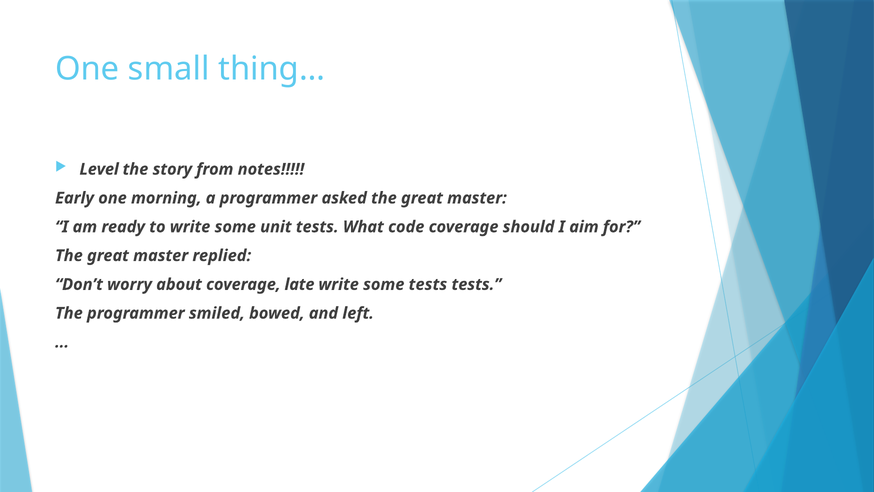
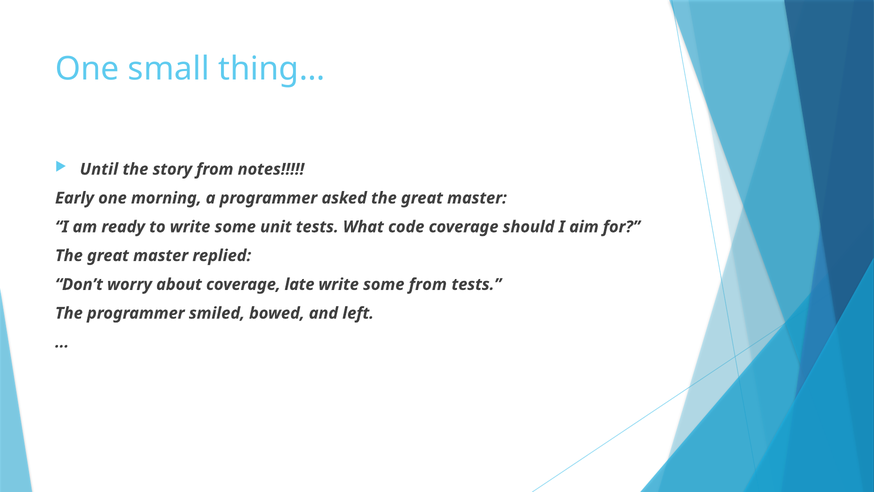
Level: Level -> Until (99, 169)
some tests: tests -> from (428, 284)
